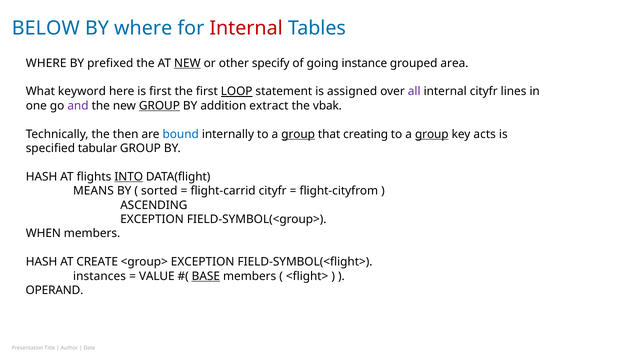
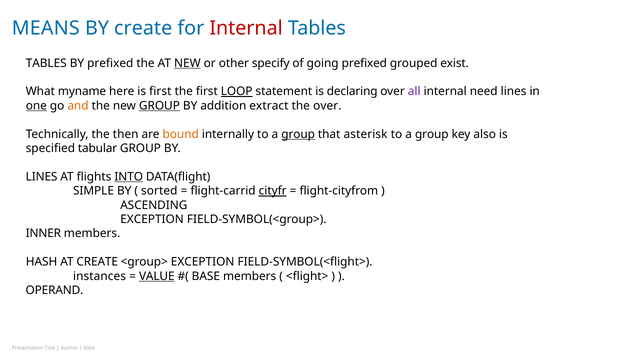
BELOW: BELOW -> MEANS (46, 28)
BY where: where -> create (143, 28)
WHERE: WHERE -> TABLES (46, 63)
going instance: instance -> prefixed (364, 63)
area: area -> exist (455, 63)
keyword: keyword -> myname (82, 91)
assigned: assigned -> declaring (352, 91)
internal cityfr: cityfr -> need (484, 91)
one underline: none -> present (36, 106)
and colour: purple -> orange (78, 106)
the vbak: vbak -> over (327, 106)
bound colour: blue -> orange (181, 134)
creating: creating -> asterisk (366, 134)
group underline: present -> none (432, 134)
acts: acts -> also (485, 134)
HASH: HASH -> LINES (42, 176)
MEANS: MEANS -> SIMPLE (93, 191)
cityfr underline: none -> present (273, 191)
WHEN: WHEN -> INNER (43, 233)
VALUE underline: none -> present (157, 276)
BASE underline: present -> none (206, 276)
